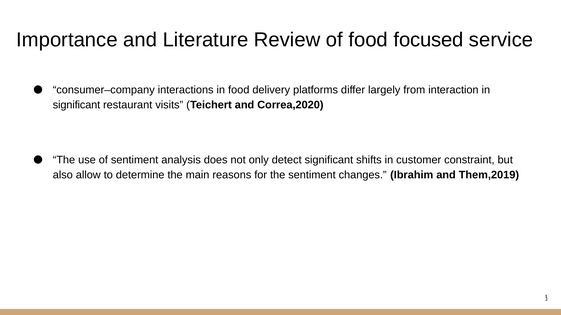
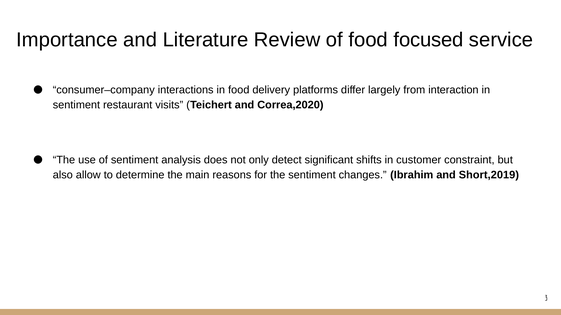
significant: significant -> sentiment (76, 105)
Them,2019: Them,2019 -> Short,2019 (489, 175)
